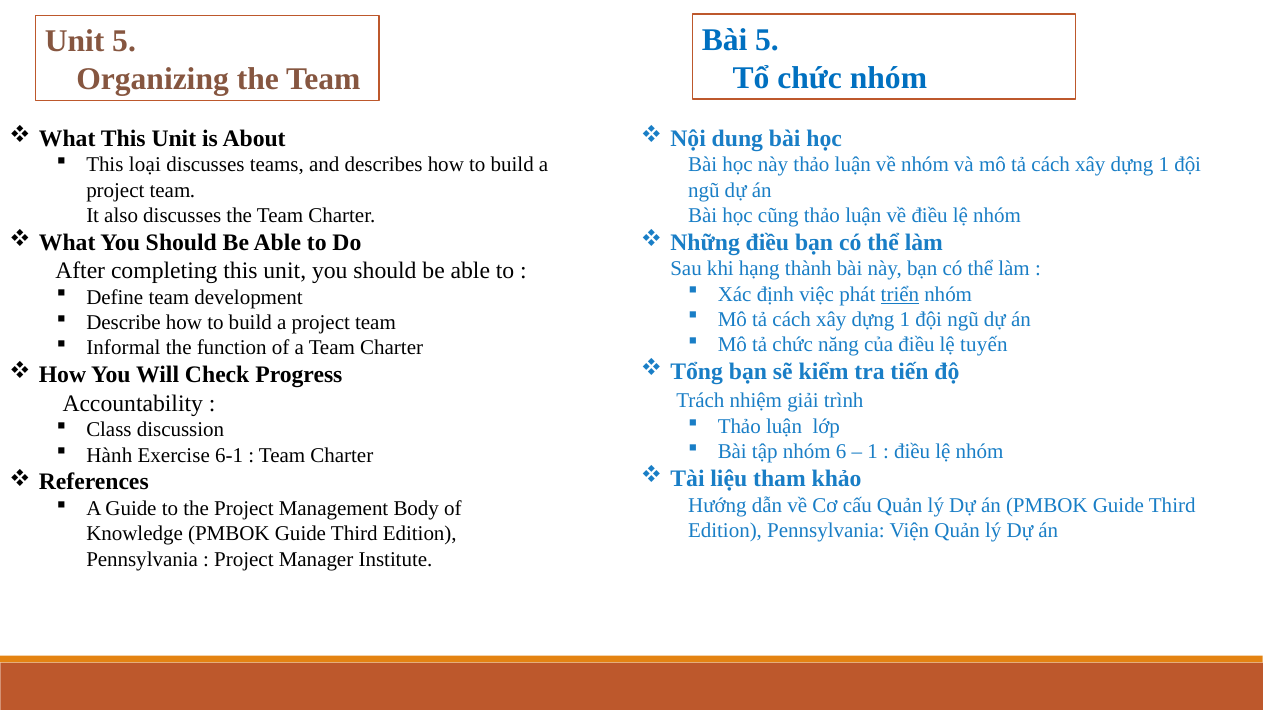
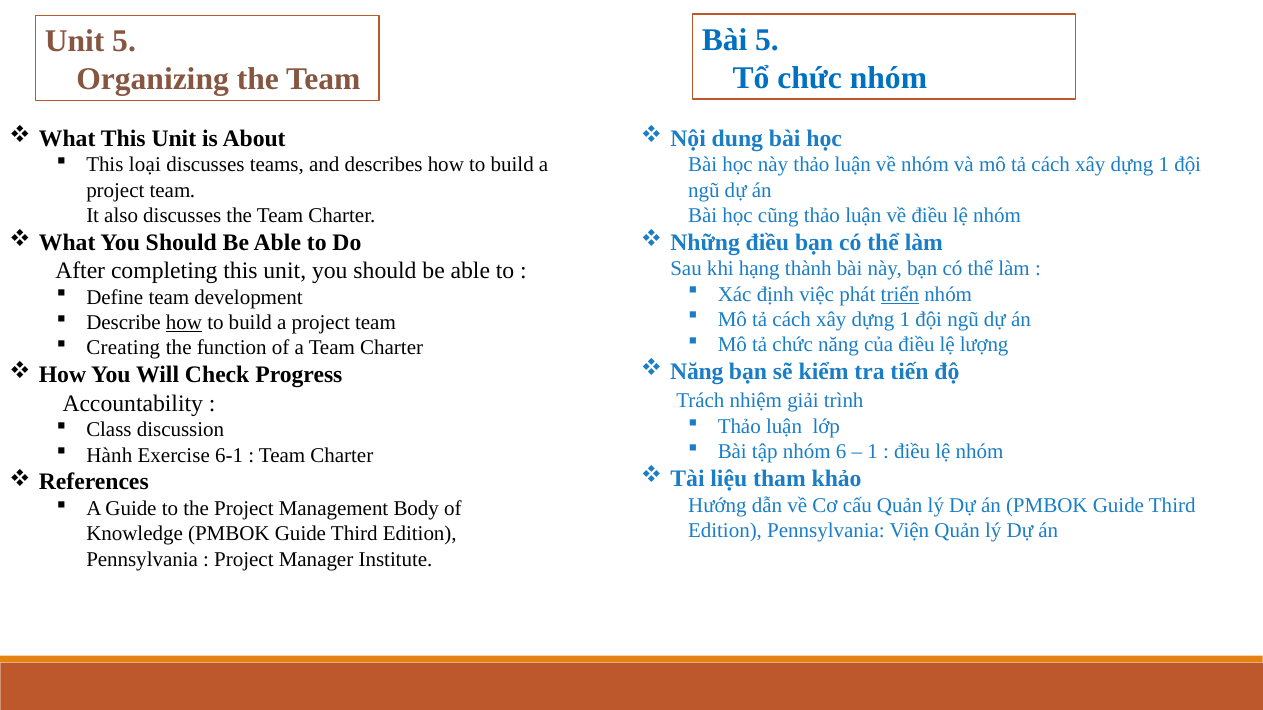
how underline: none -> present (184, 323)
tuyến: tuyến -> lượng (984, 345)
Informal: Informal -> Creating (123, 348)
Tổng: Tổng -> Năng (697, 372)
